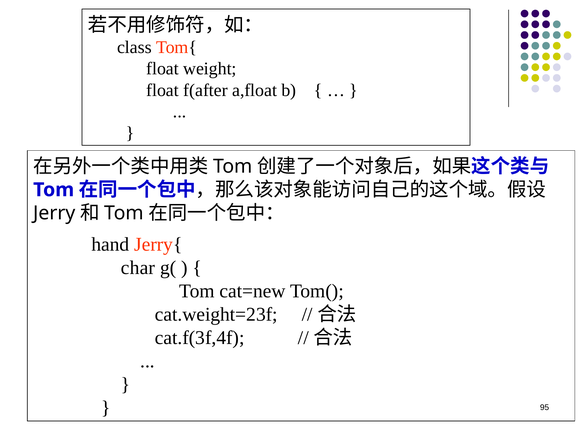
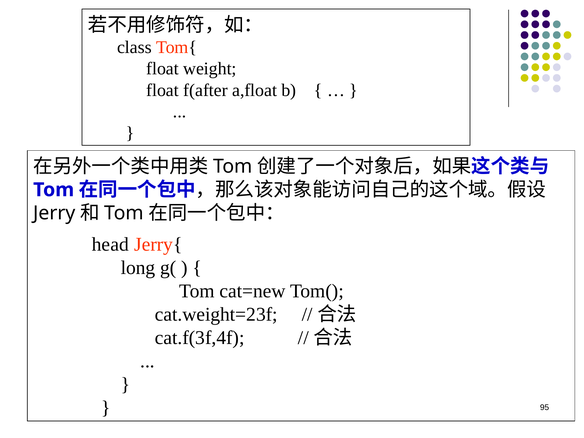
hand: hand -> head (110, 244)
char: char -> long (138, 268)
